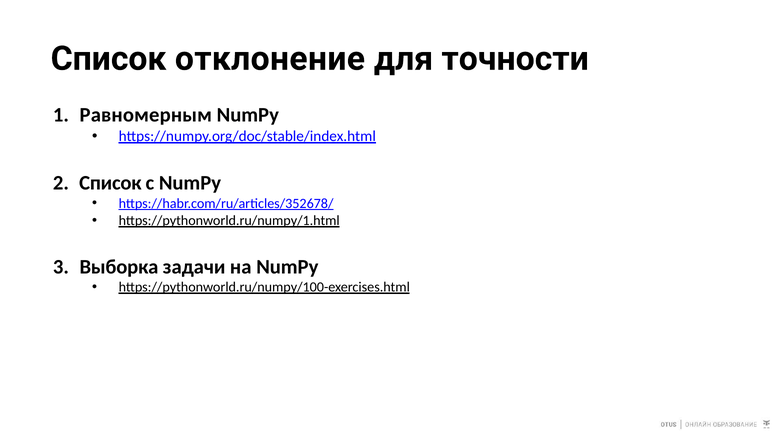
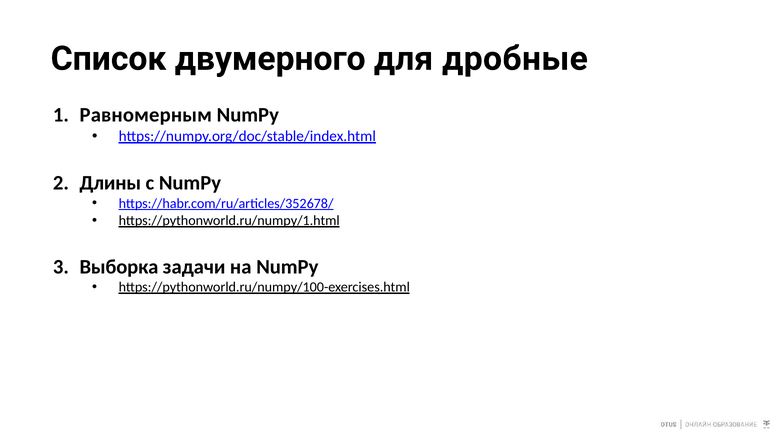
отклонение: отклонение -> двумерного (270, 59)
точности: точности -> дробные (515, 59)
Список: Список -> Длины (110, 183)
